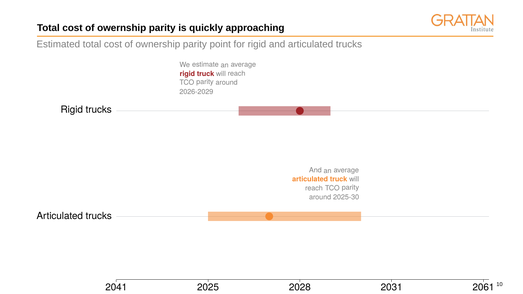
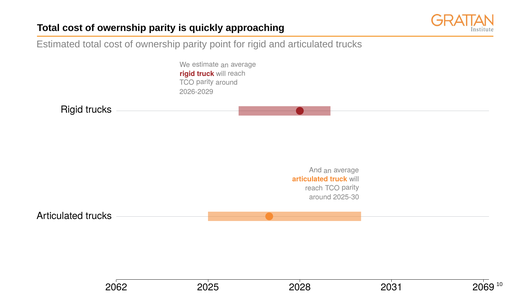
2041: 2041 -> 2062 (116, 287)
2061: 2061 -> 2069 (483, 287)
